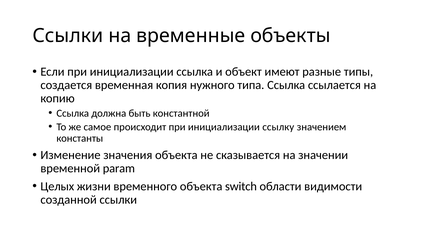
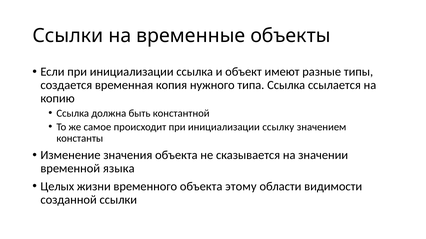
param: param -> языка (119, 169)
switch: switch -> этому (241, 187)
